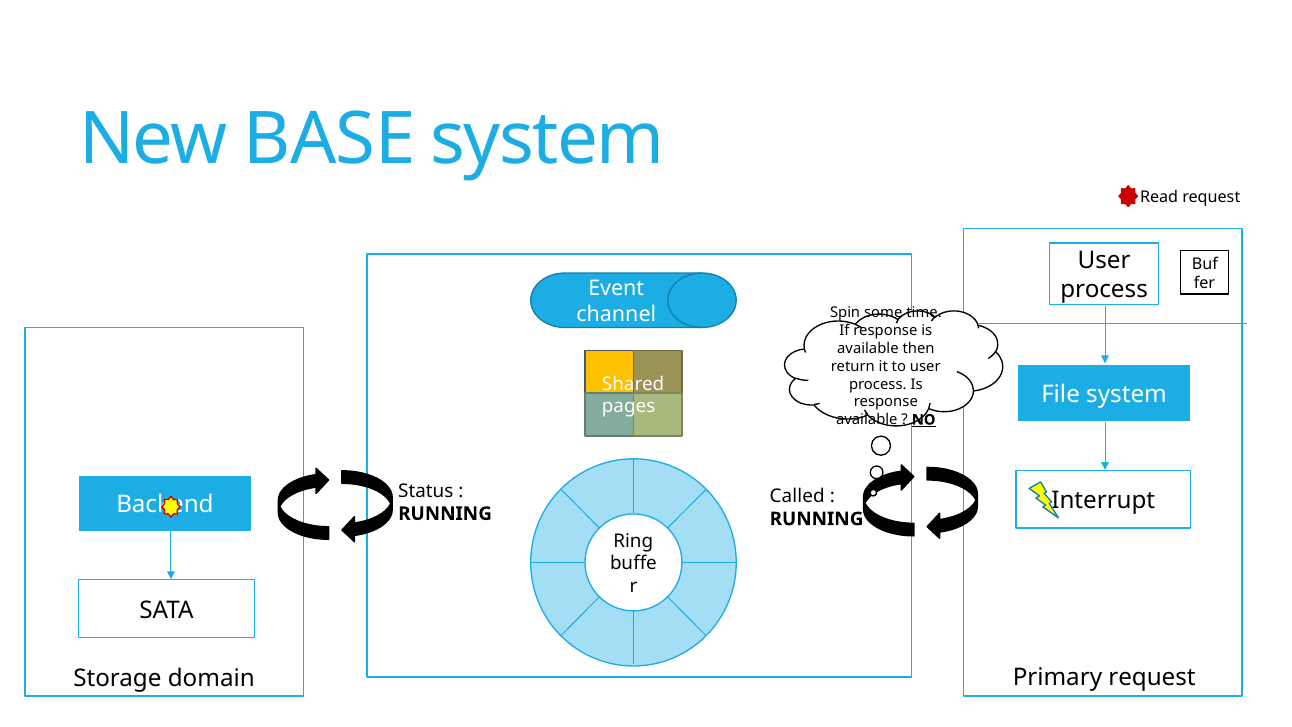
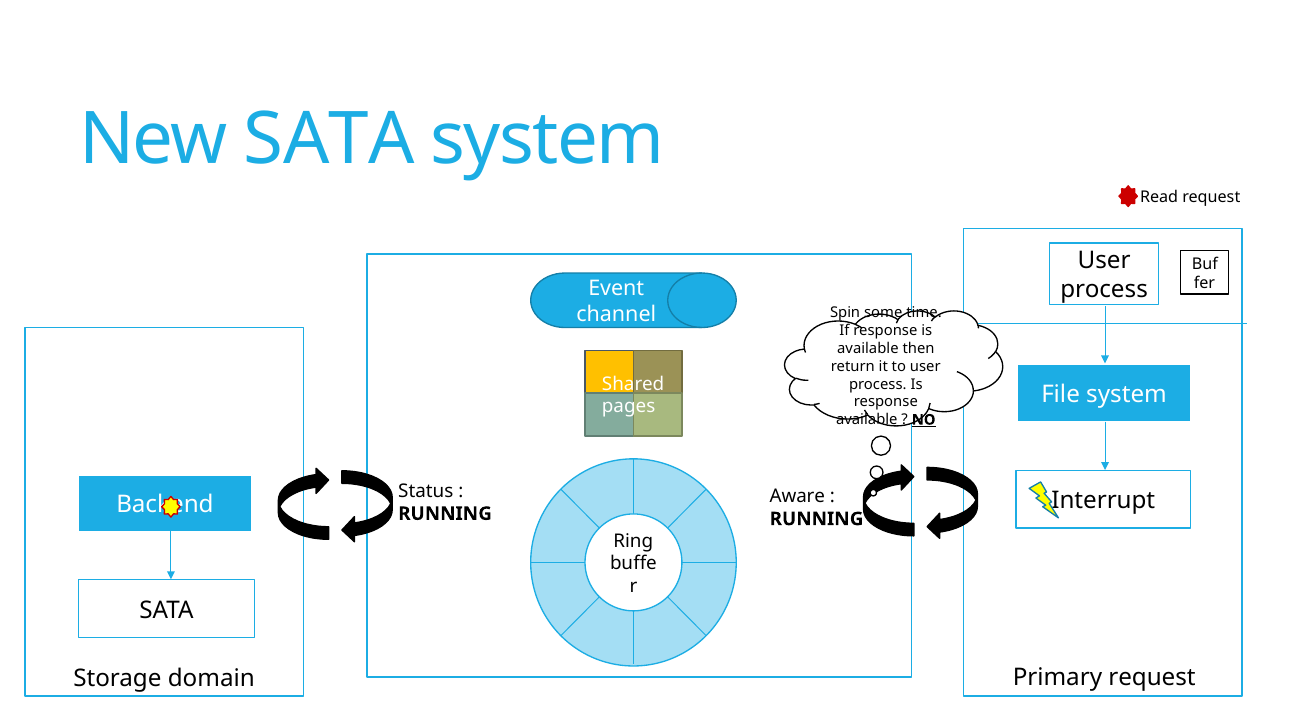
New BASE: BASE -> SATA (329, 139)
Called: Called -> Aware (797, 496)
